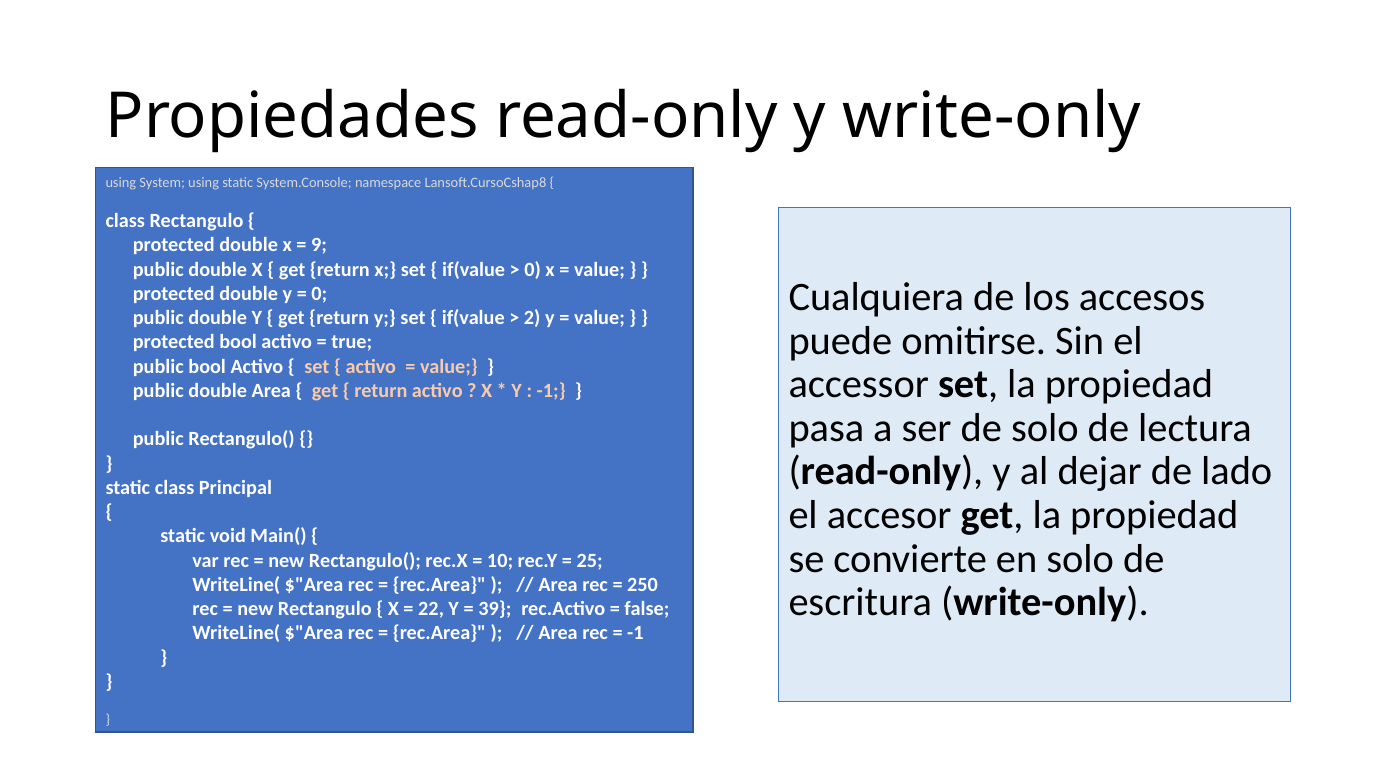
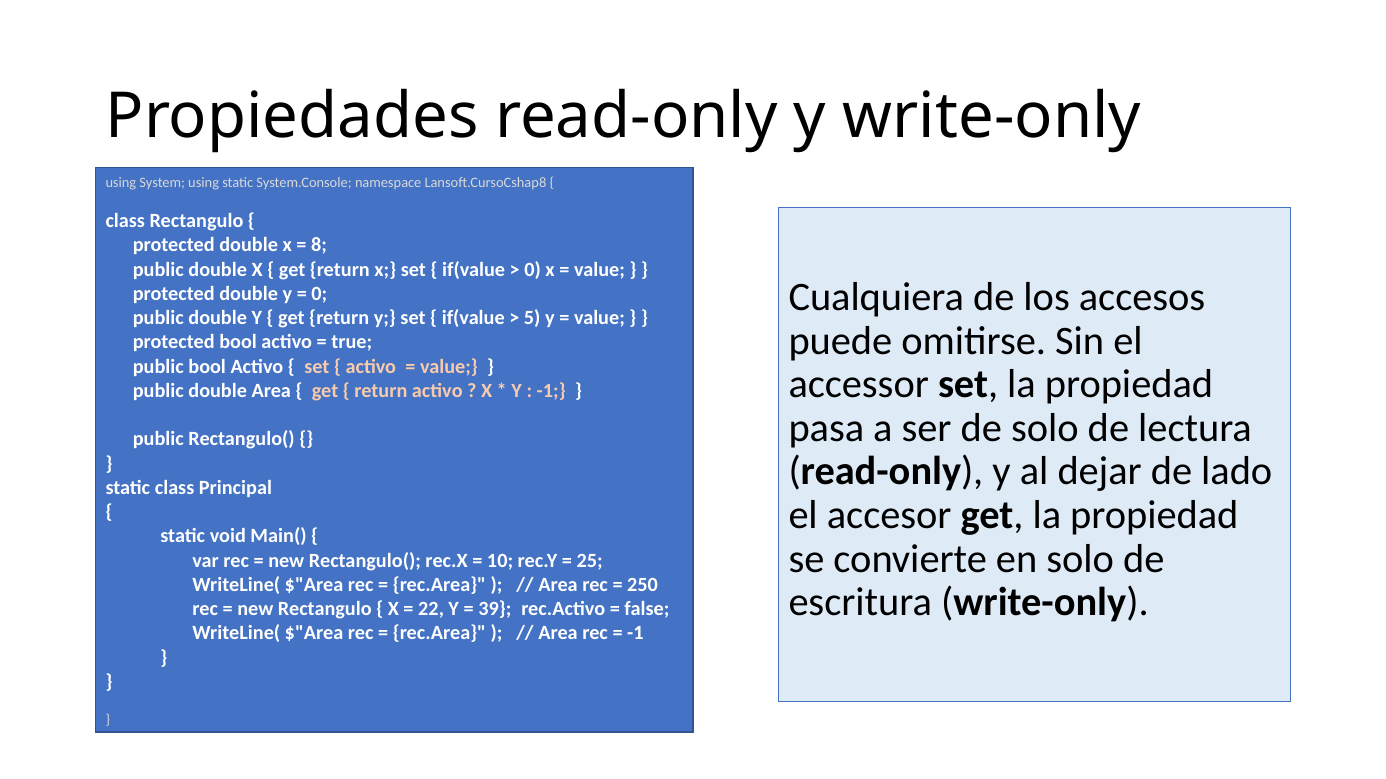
9: 9 -> 8 (319, 245)
2: 2 -> 5 (532, 318)
